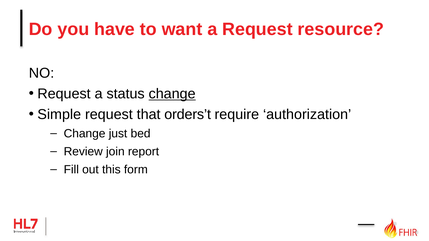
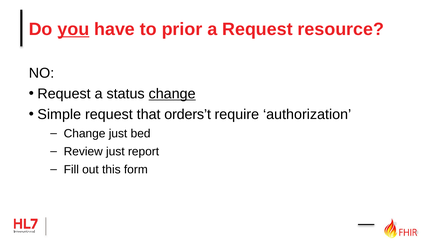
you underline: none -> present (73, 29)
want: want -> prior (182, 29)
Review join: join -> just (115, 152)
